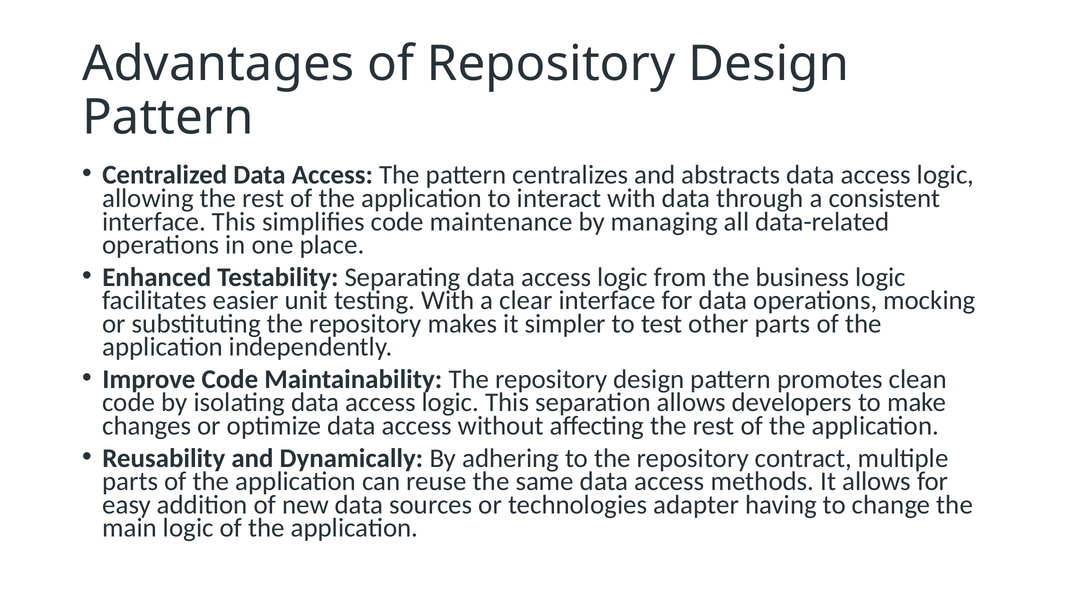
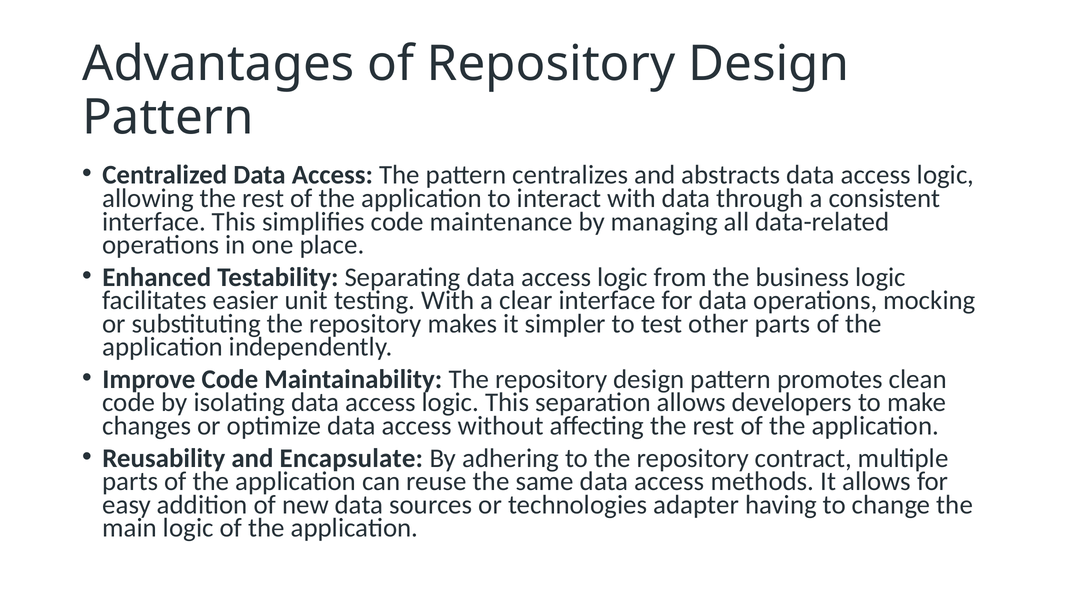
Dynamically: Dynamically -> Encapsulate (351, 458)
